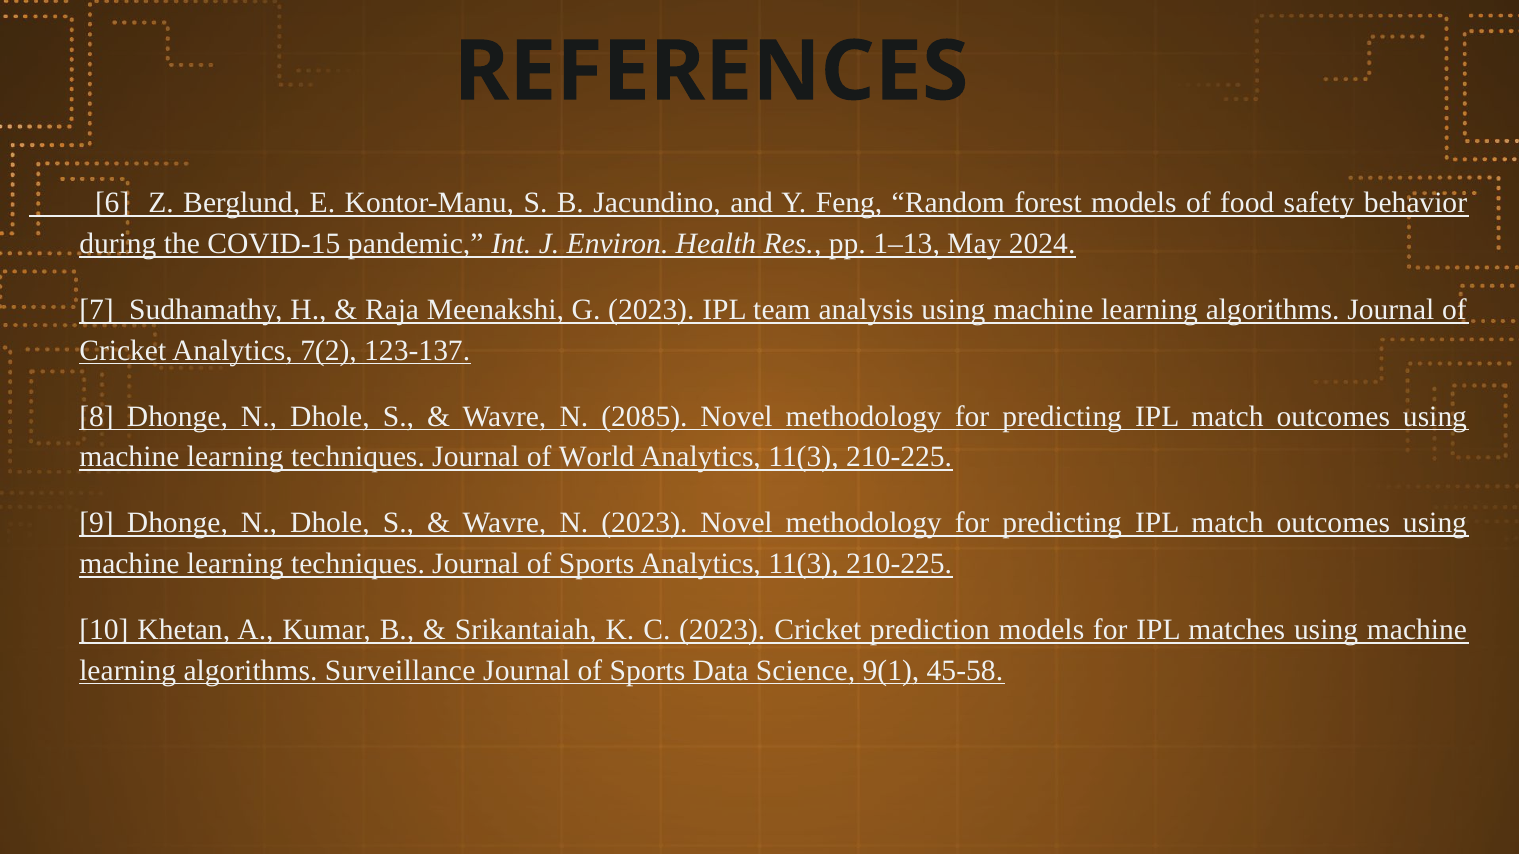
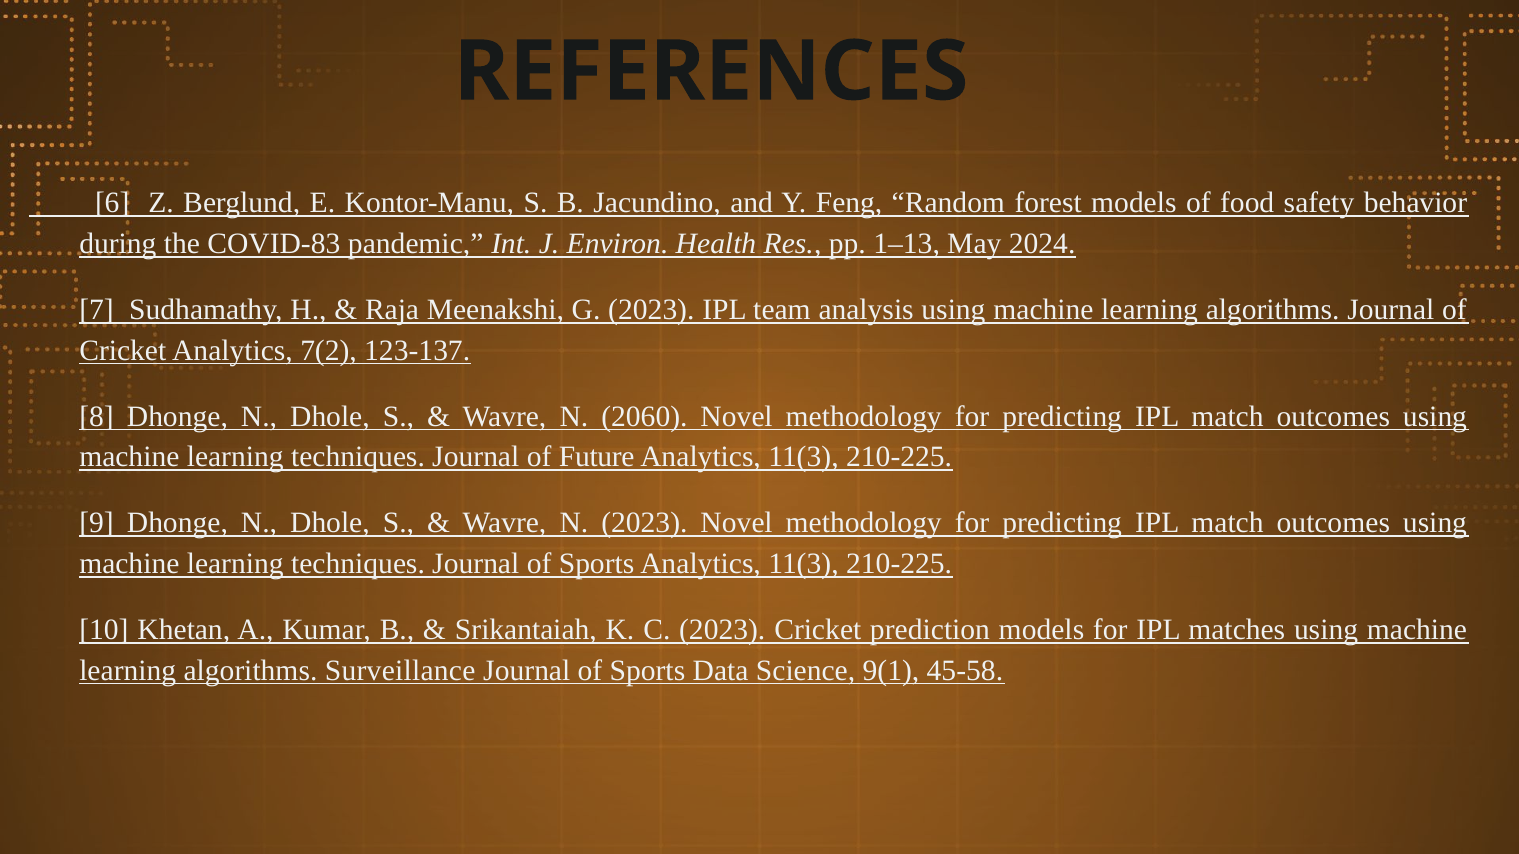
COVID-15: COVID-15 -> COVID-83 (274, 244)
2085: 2085 -> 2060 (644, 417)
World: World -> Future (597, 457)
